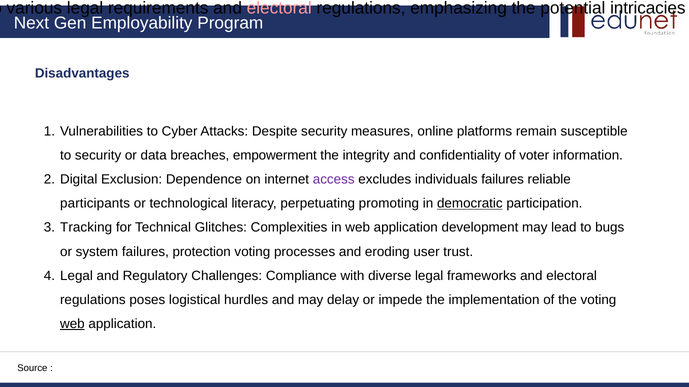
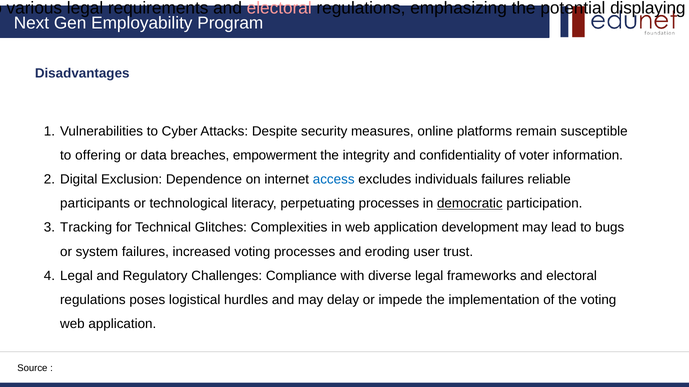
intricacies: intricacies -> displaying (648, 8)
to security: security -> offering (98, 156)
access colour: purple -> blue (334, 180)
perpetuating promoting: promoting -> processes (389, 204)
protection: protection -> increased (202, 252)
web underline: present -> none (72, 324)
